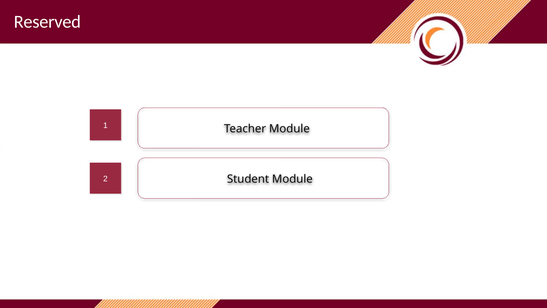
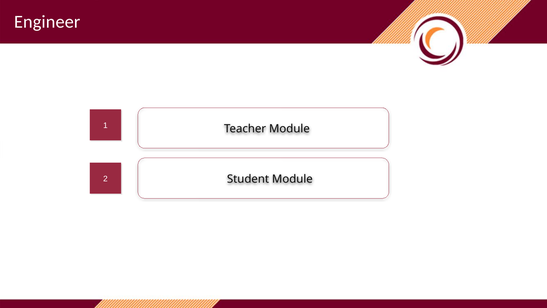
Reserved: Reserved -> Engineer (47, 22)
